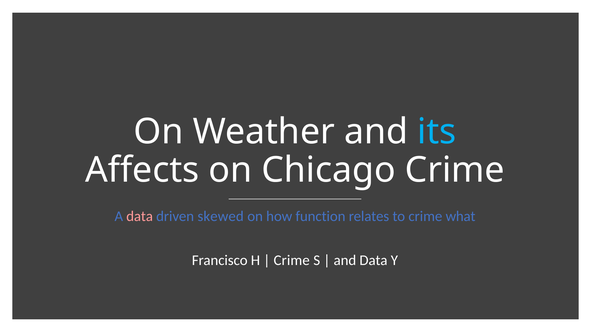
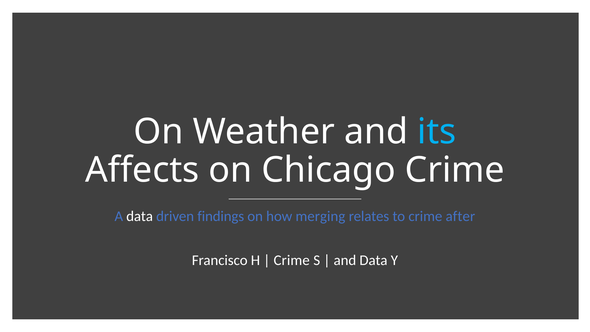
data colour: pink -> white (140, 216)
skewed: skewed -> findings (221, 216)
function: function -> merging (320, 216)
what: what -> after (460, 216)
